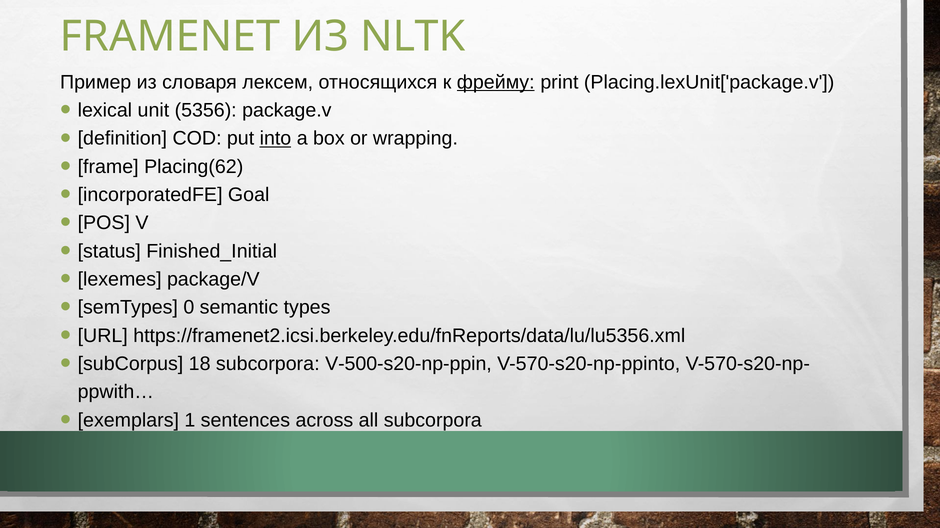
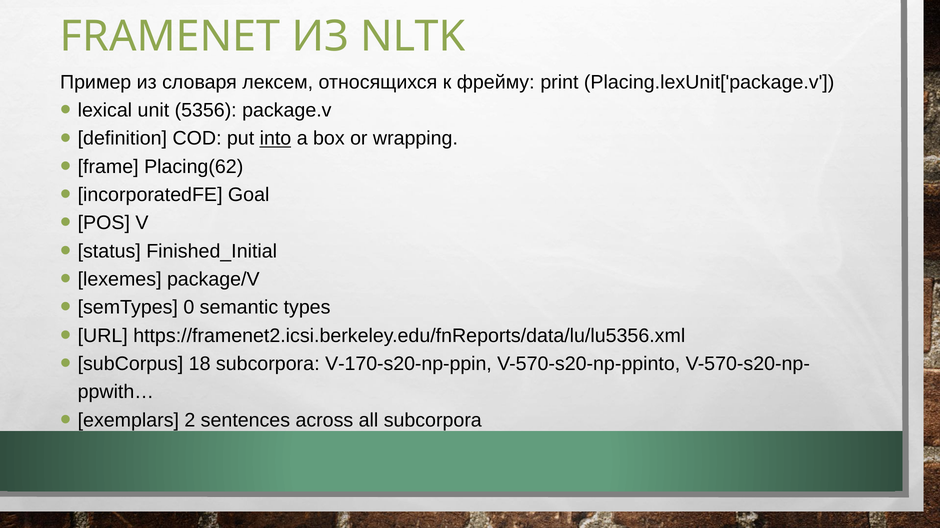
фрейму underline: present -> none (496, 82)
V-500-s20-np-ppin: V-500-s20-np-ppin -> V-170-s20-np-ppin (408, 364)
1: 1 -> 2 (190, 421)
